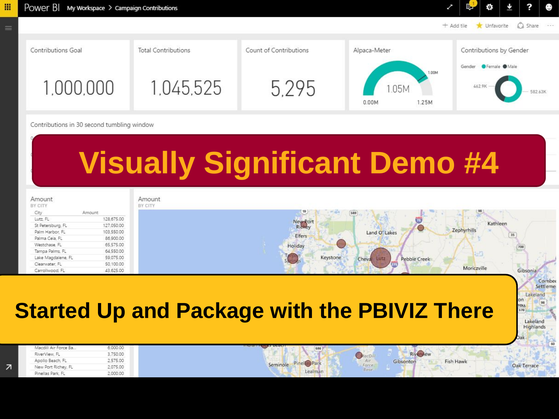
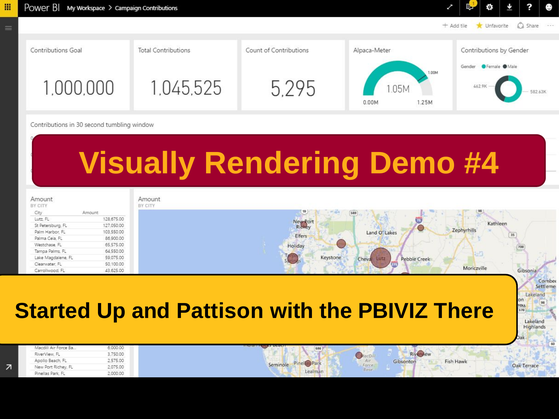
Significant: Significant -> Rendering (282, 163)
Package: Package -> Pattison (220, 311)
